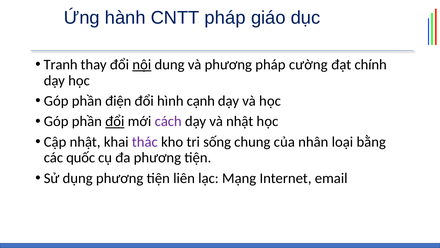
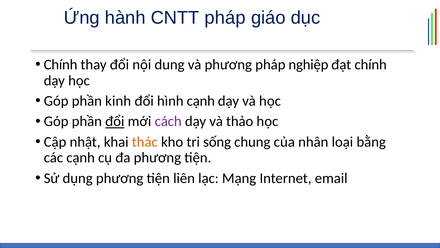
Tranh: Tranh -> Chính (61, 64)
nội underline: present -> none (142, 64)
cường: cường -> nghiệp (308, 64)
điện: điện -> kinh (118, 101)
và nhật: nhật -> thảo (240, 121)
thác colour: purple -> orange (145, 142)
các quốc: quốc -> cạnh (81, 157)
